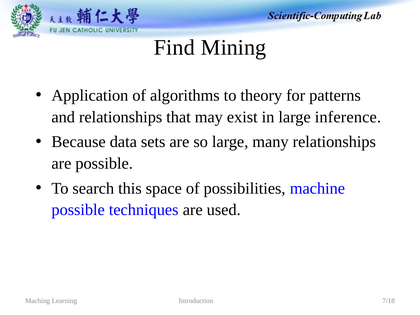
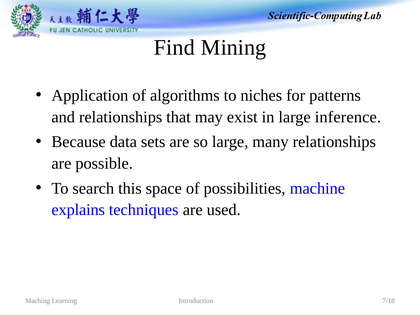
theory: theory -> niches (261, 95)
possible: possible -> explains (78, 210)
